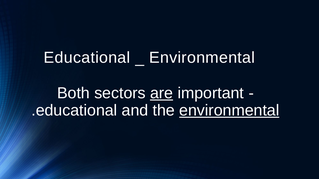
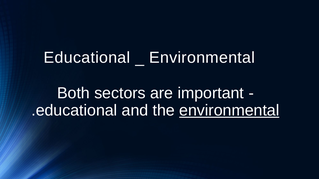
are underline: present -> none (162, 93)
